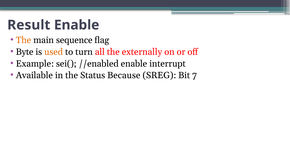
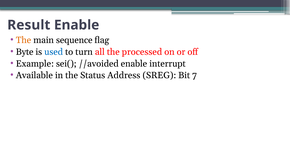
used colour: orange -> blue (54, 52)
externally: externally -> processed (142, 52)
//enabled: //enabled -> //avoided (99, 64)
Because: Because -> Address (124, 75)
